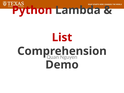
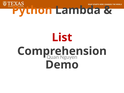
Python colour: red -> orange (32, 10)
